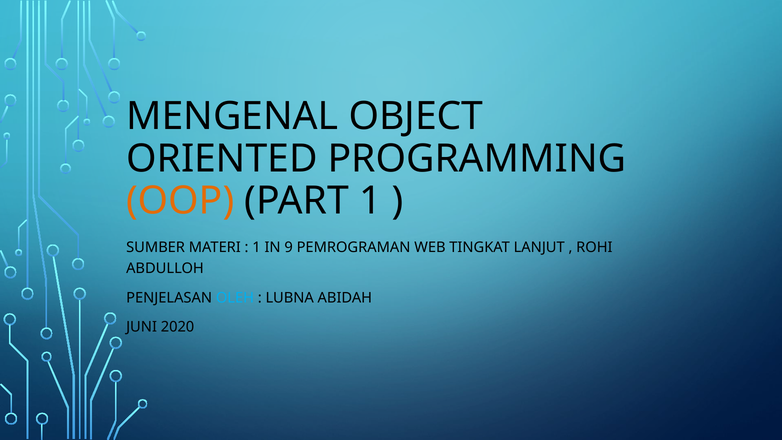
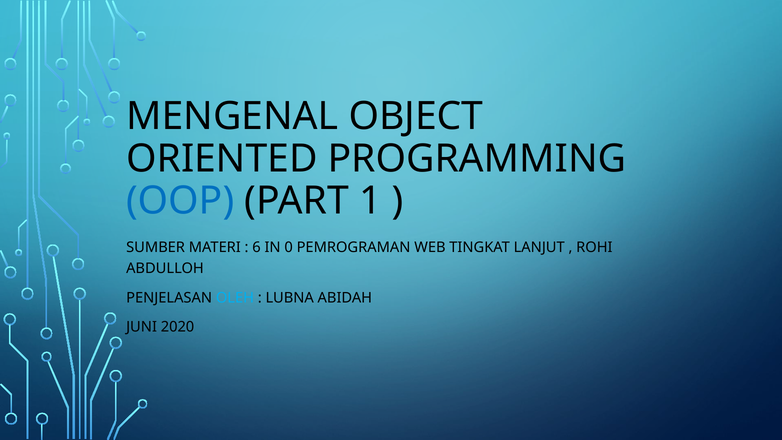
OOP colour: orange -> blue (180, 201)
1: 1 -> 6 (257, 247)
9: 9 -> 0 (289, 247)
